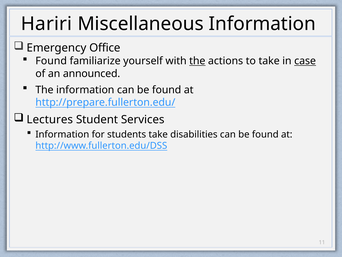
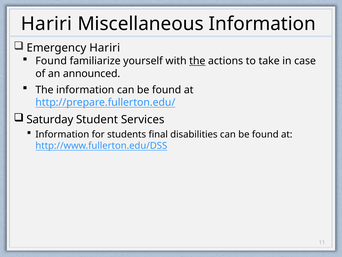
Emergency Office: Office -> Hariri (105, 48)
case underline: present -> none (305, 61)
Lectures: Lectures -> Saturday (50, 119)
students take: take -> final (158, 134)
